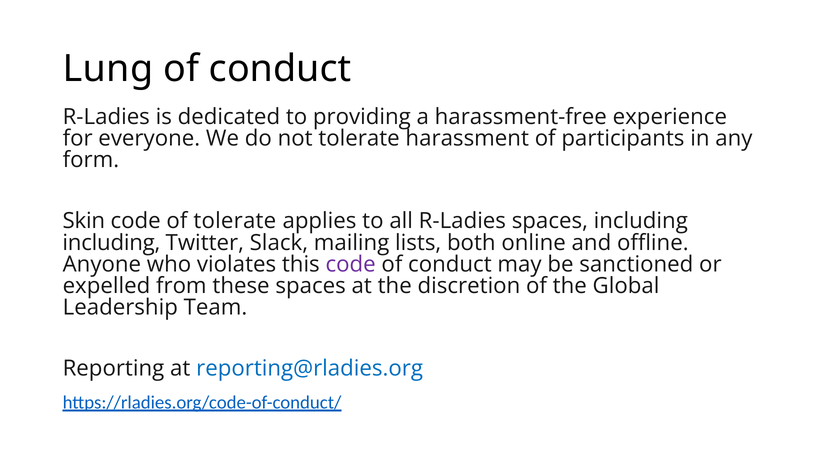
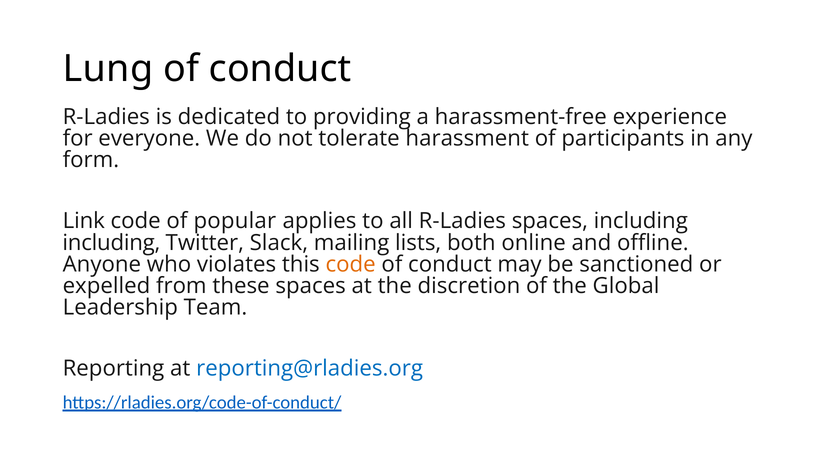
Skin: Skin -> Link (84, 221)
of tolerate: tolerate -> popular (235, 221)
code colour: purple -> orange (351, 265)
